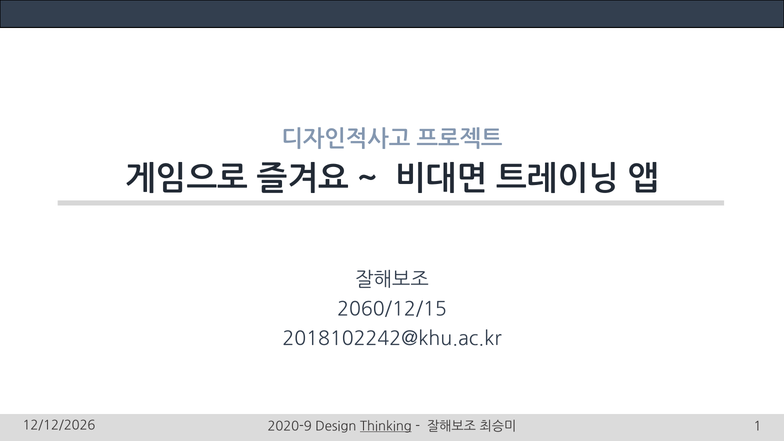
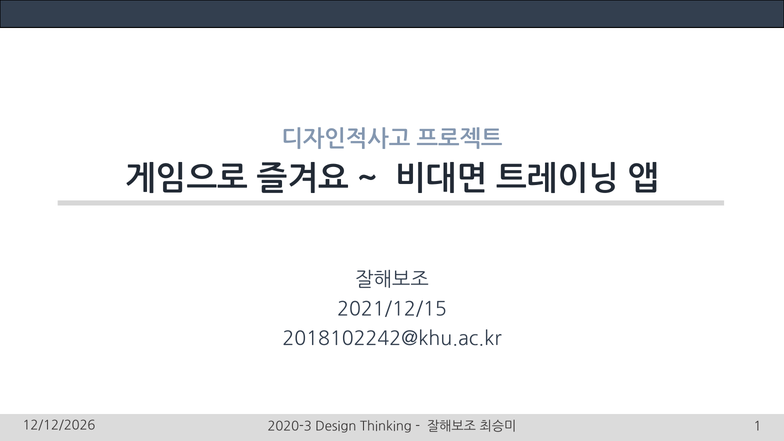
2060/12/15: 2060/12/15 -> 2021/12/15 (392, 309)
2020-9: 2020-9 -> 2020-3 (290, 426)
Thinking underline: present -> none (386, 426)
